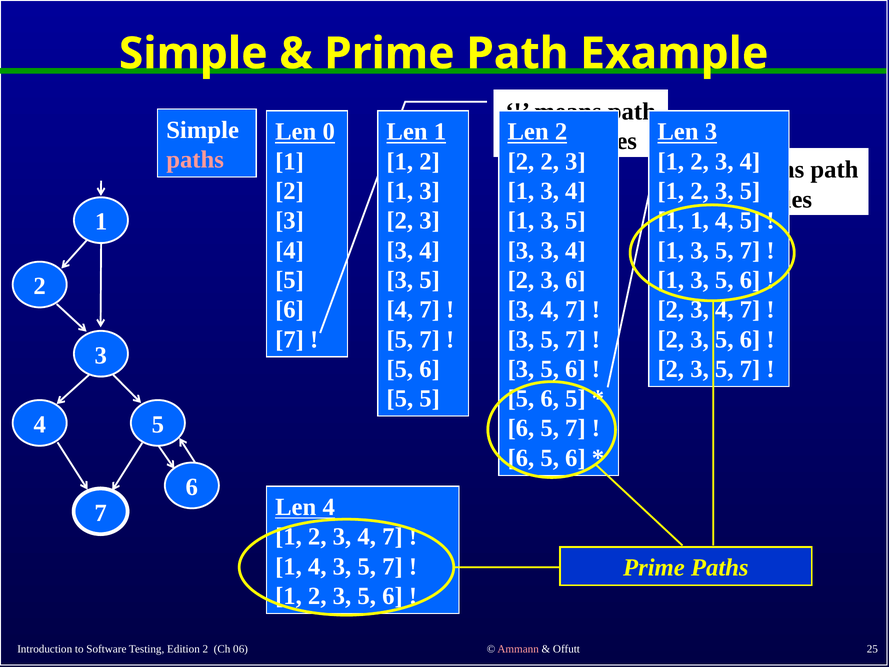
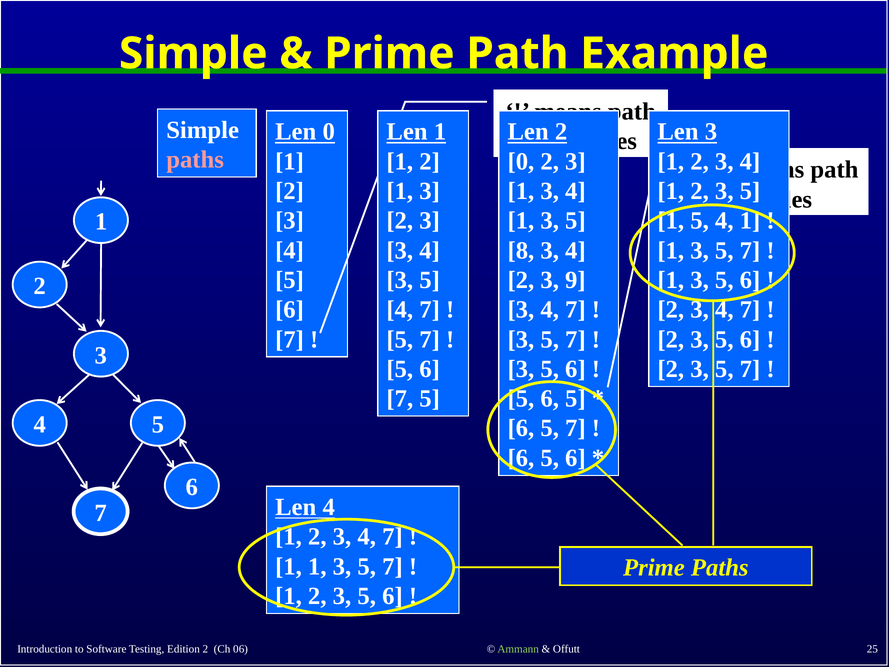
2: 2 -> 0 (521, 161)
1: 1 -> 5 (700, 221)
5: 5 -> 1 (750, 221)
3: 3 -> 8 (521, 250)
3 6: 6 -> 9 (575, 280)
5: 5 -> 7 (400, 399)
4: 4 -> 1 (317, 566)
Ammann colour: pink -> light green (518, 649)
